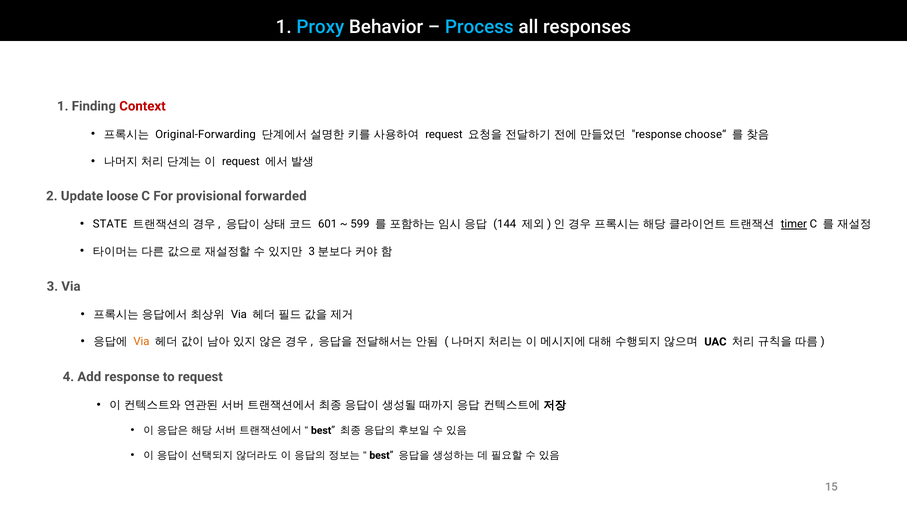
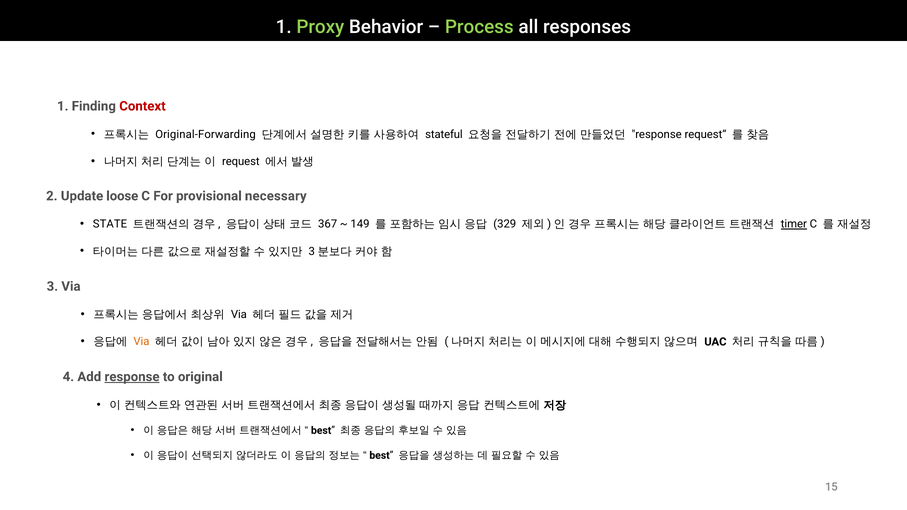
Proxy colour: light blue -> light green (320, 27)
Process colour: light blue -> light green (479, 27)
request: request -> stateful (444, 134)
choose“: choose“ -> request“ (705, 134)
forwarded: forwarded -> necessary (276, 196)
601: 601 -> 367 (328, 224)
599: 599 -> 149 (360, 224)
144: 144 -> 329 (505, 224)
response underline: none -> present (132, 377)
to request: request -> original (200, 377)
